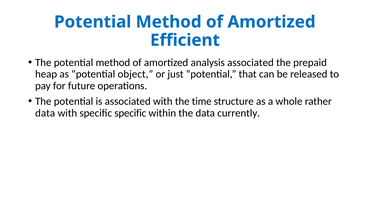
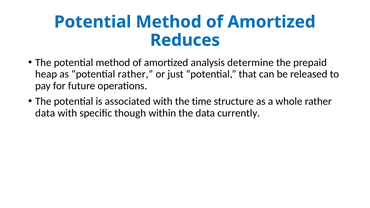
Efficient: Efficient -> Reduces (185, 40)
analysis associated: associated -> determine (250, 63)
potential object: object -> rather (135, 74)
specific specific: specific -> though (130, 113)
